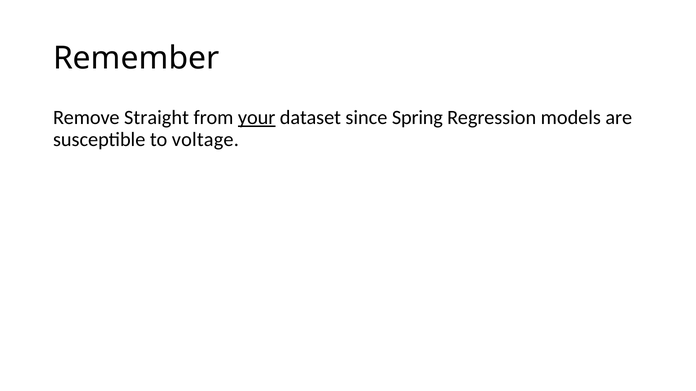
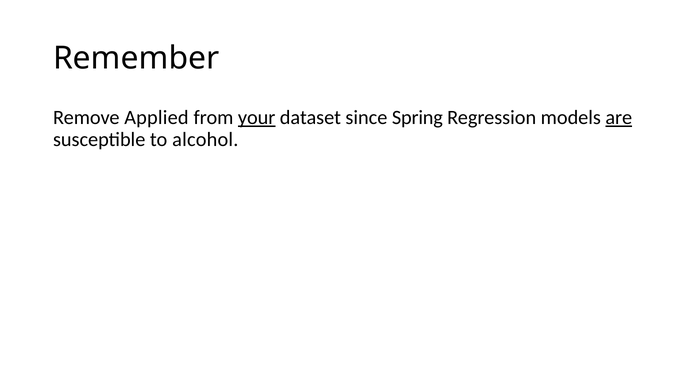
Straight: Straight -> Applied (156, 118)
are underline: none -> present (619, 118)
voltage: voltage -> alcohol (205, 140)
